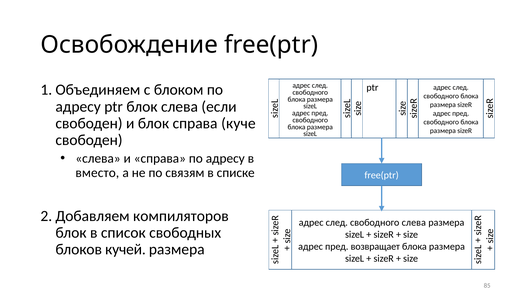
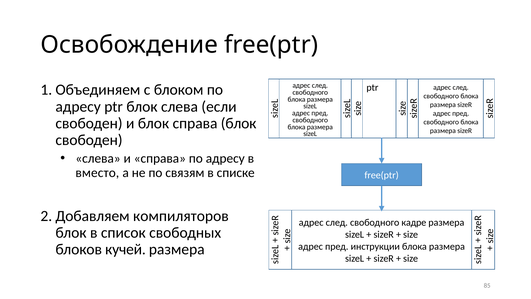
справа куче: куче -> блок (239, 123)
свободного слева: слева -> кадре (414, 222)
возвращает: возвращает -> инструкции (375, 246)
